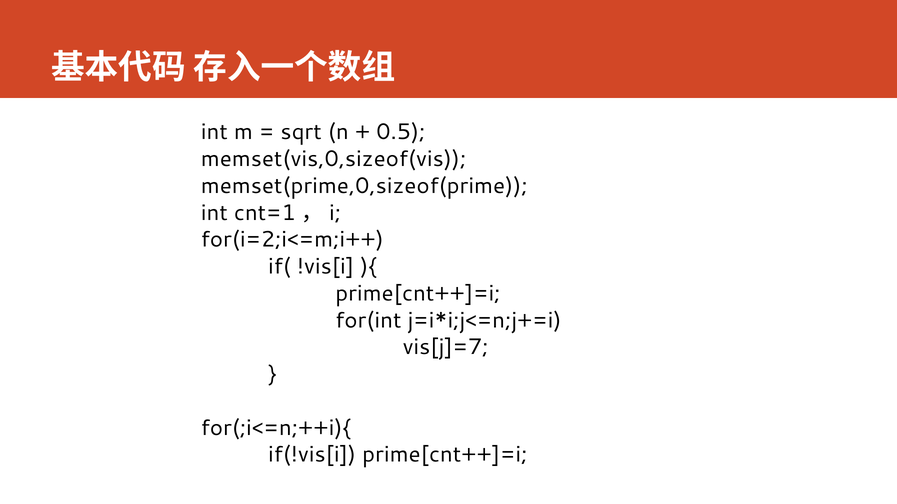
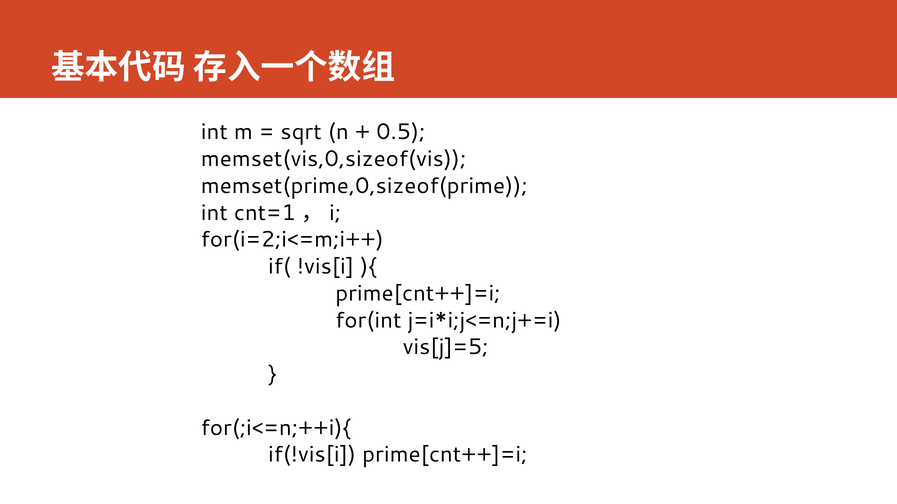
vis[j]=7: vis[j]=7 -> vis[j]=5 (446, 347)
